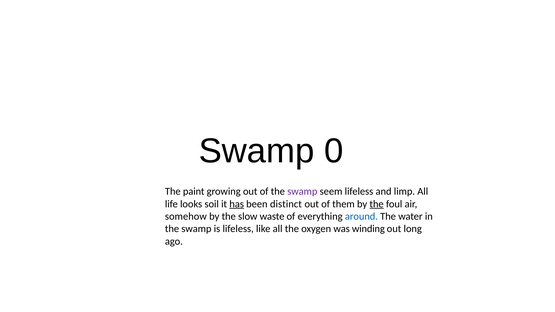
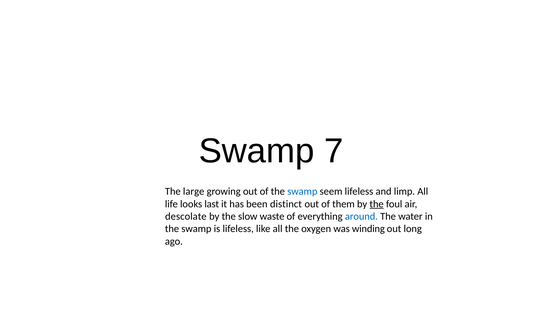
0: 0 -> 7 (334, 151)
paint: paint -> large (194, 192)
swamp colour: purple -> blue (302, 192)
soil: soil -> last (212, 204)
has underline: present -> none (237, 204)
somehow: somehow -> descolate (186, 217)
